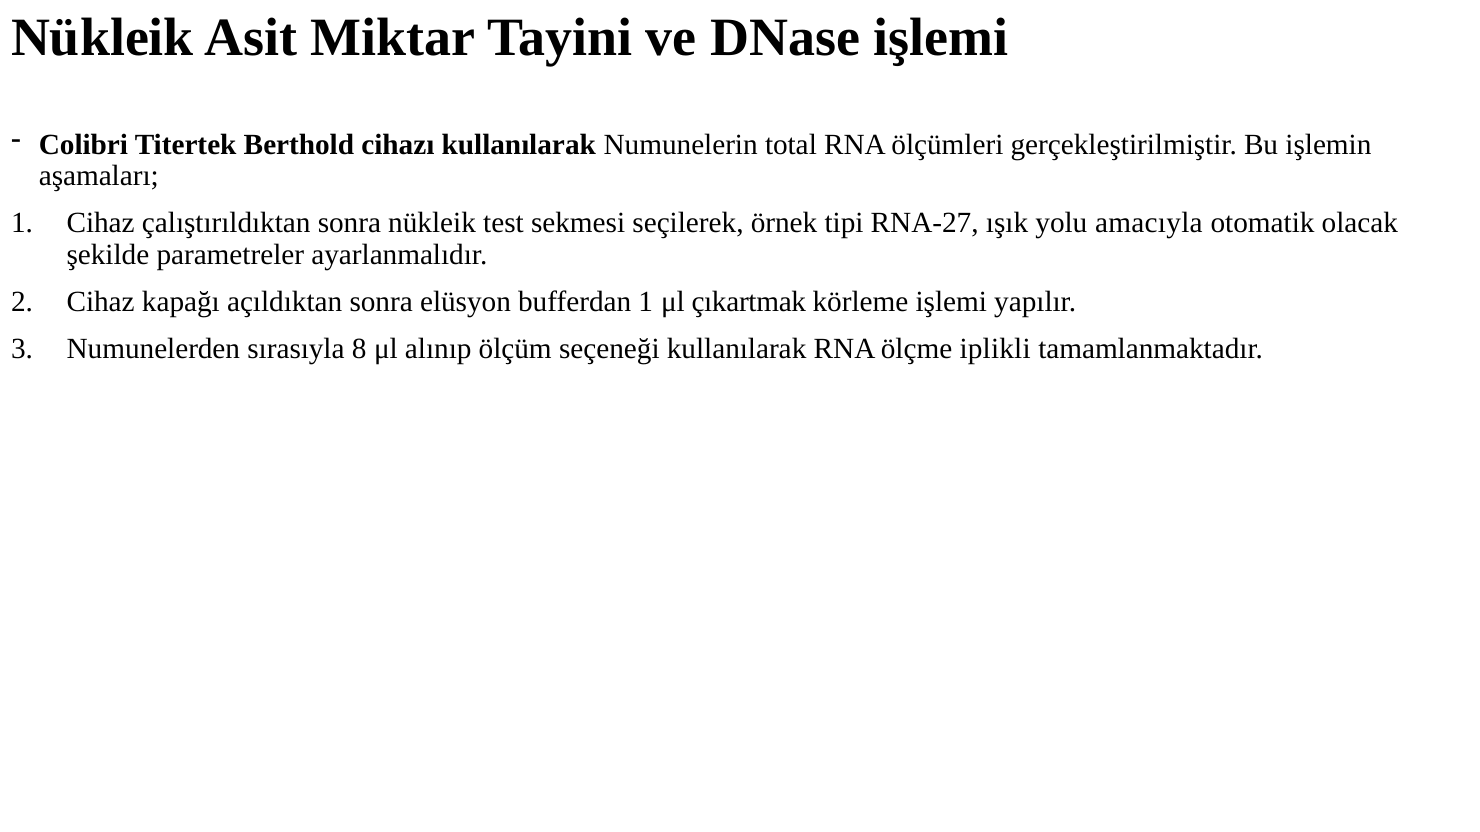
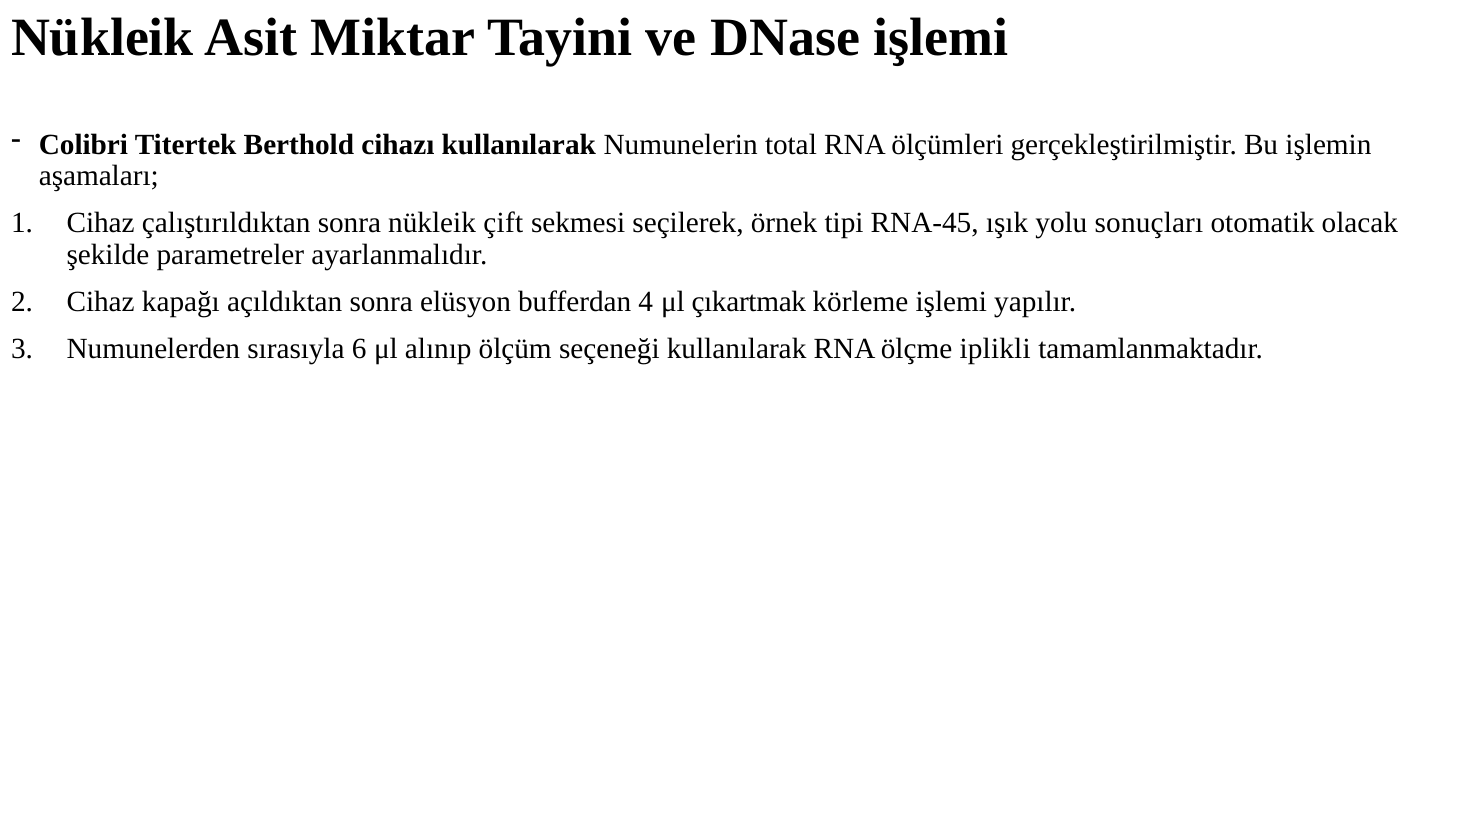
test: test -> çift (503, 223)
RNA-27: RNA-27 -> RNA-45 (925, 223)
amacıyla: amacıyla -> sonuçları (1149, 223)
bufferdan 1: 1 -> 4 (646, 302)
8: 8 -> 6 (359, 349)
